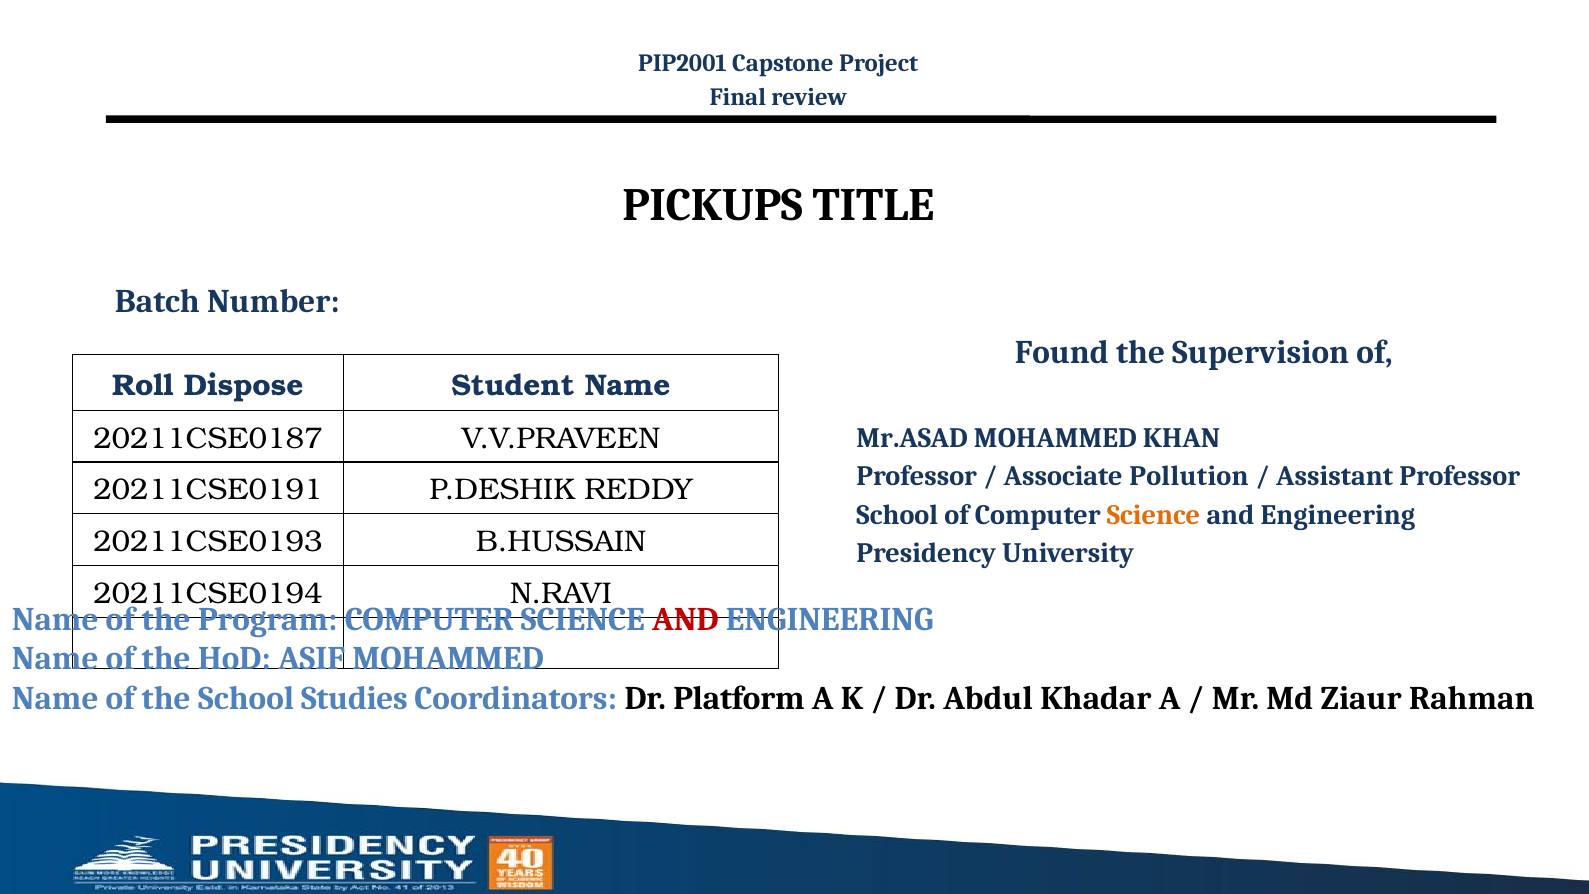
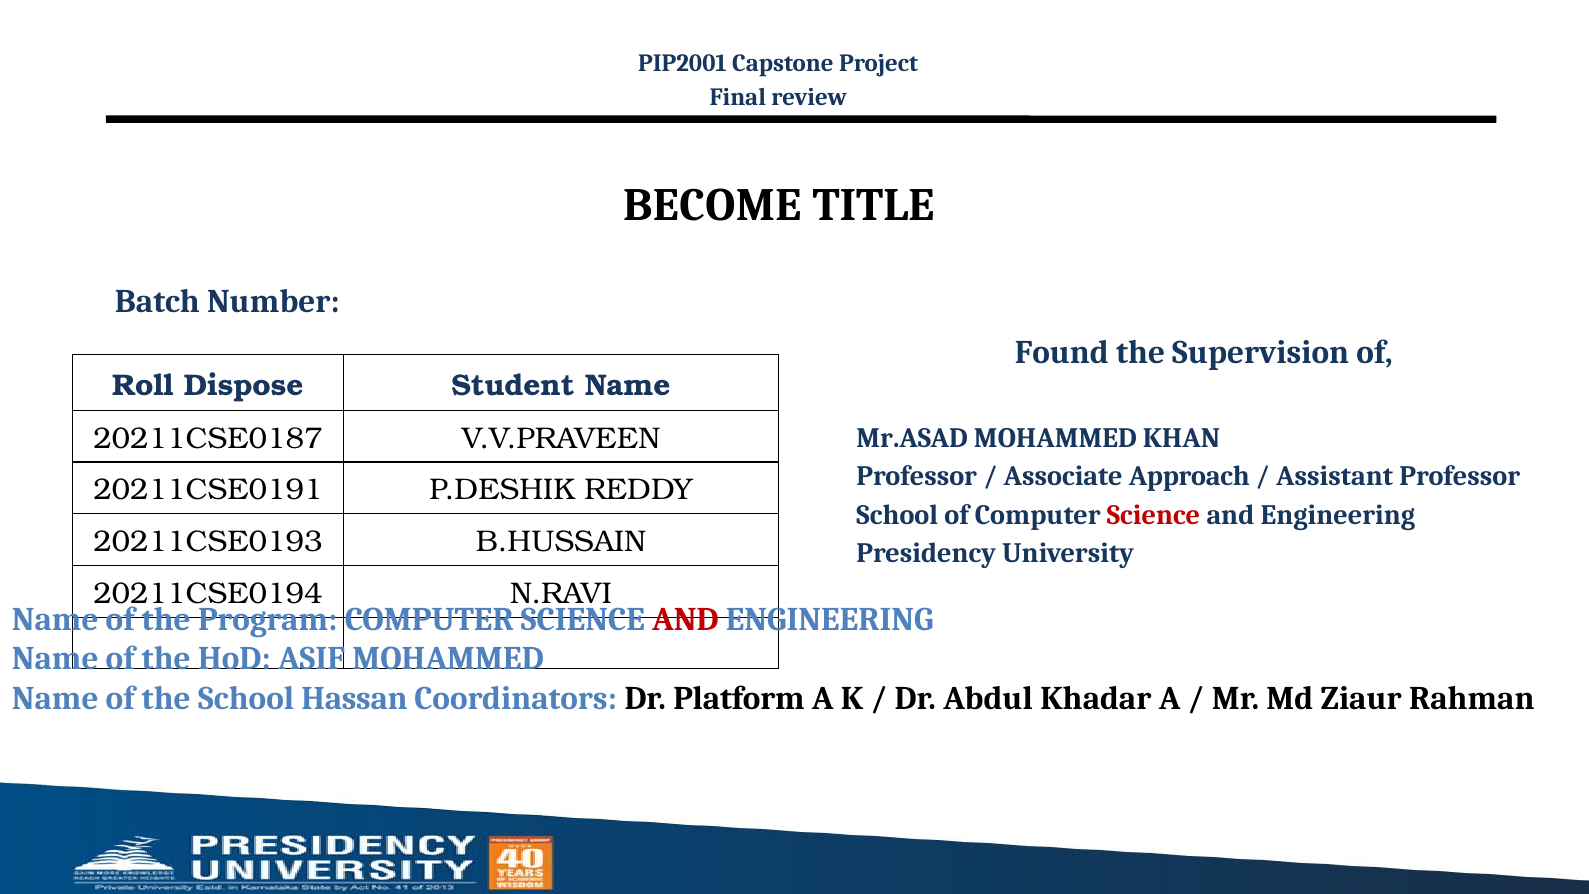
PICKUPS: PICKUPS -> BECOME (712, 205)
Pollution: Pollution -> Approach (1189, 476)
Science colour: orange -> red (1154, 515)
Studies: Studies -> Hassan (354, 699)
